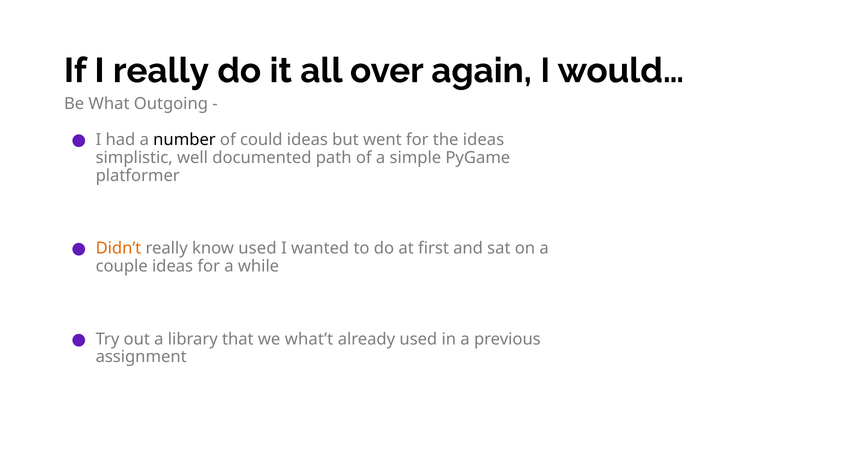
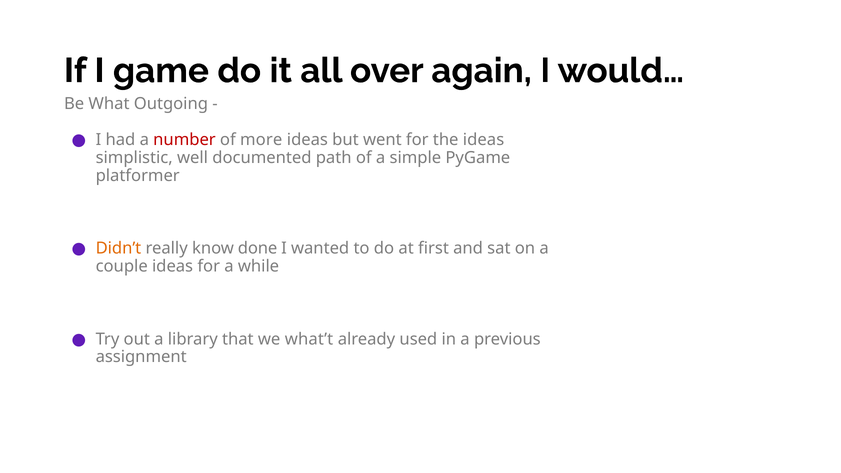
I really: really -> game (161, 71)
number colour: black -> red (184, 140)
could: could -> more (261, 140)
know used: used -> done (258, 248)
